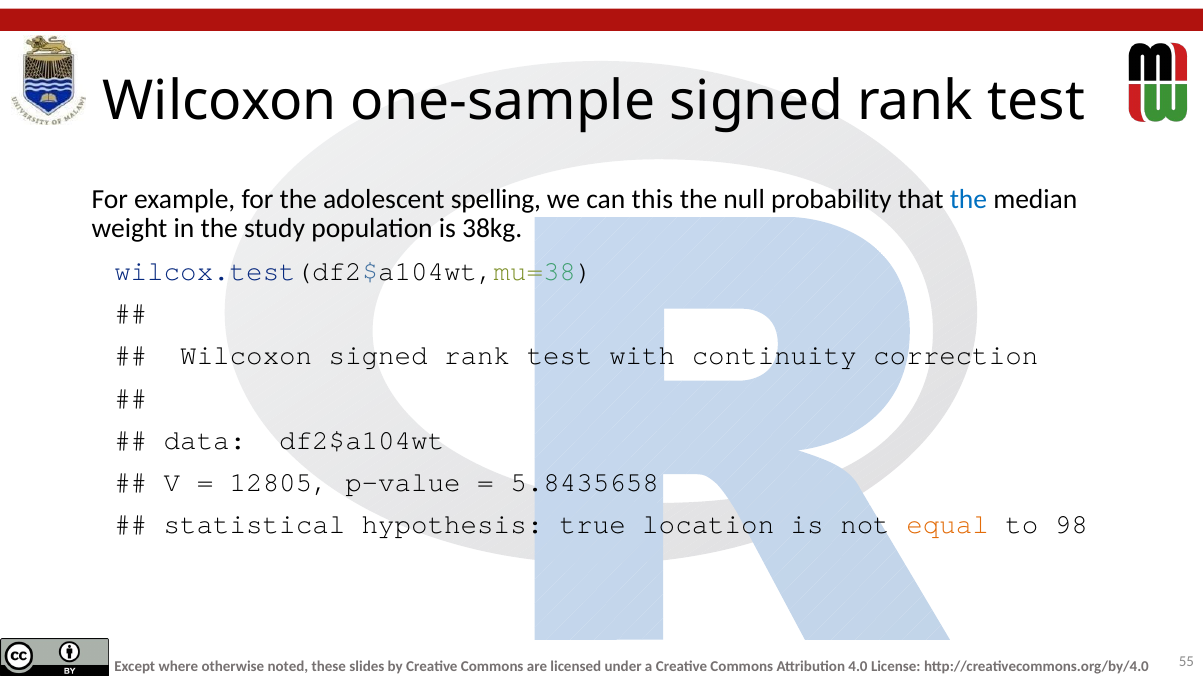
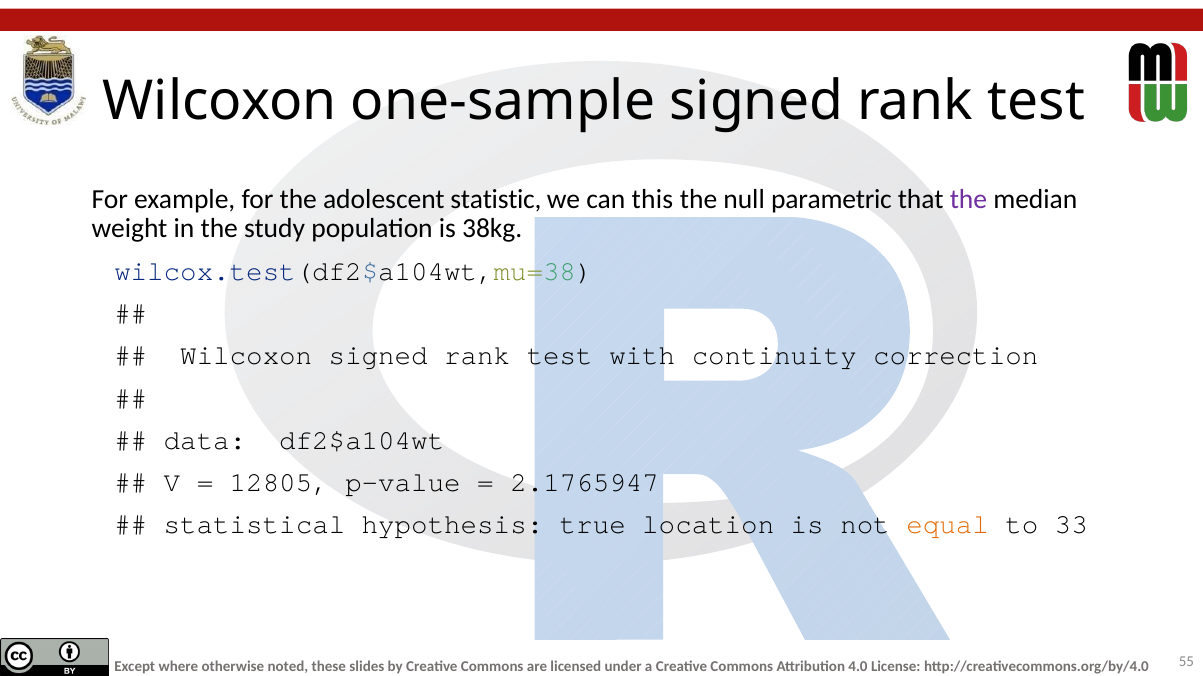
spelling: spelling -> statistic (496, 199)
probability: probability -> parametric (831, 199)
the colour: blue -> purple (968, 199)
5.8435658: 5.8435658 -> 2.1765947 (585, 483)
98: 98 -> 33 (1071, 525)
